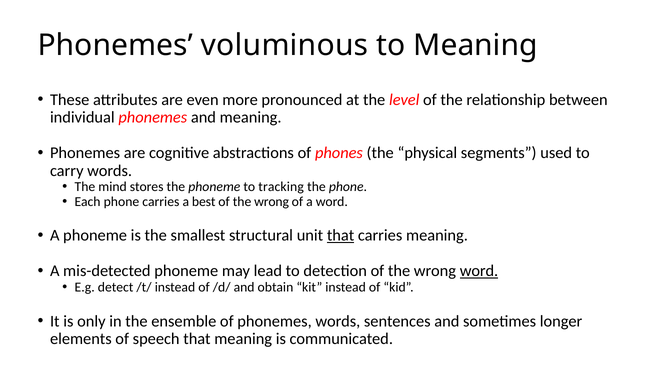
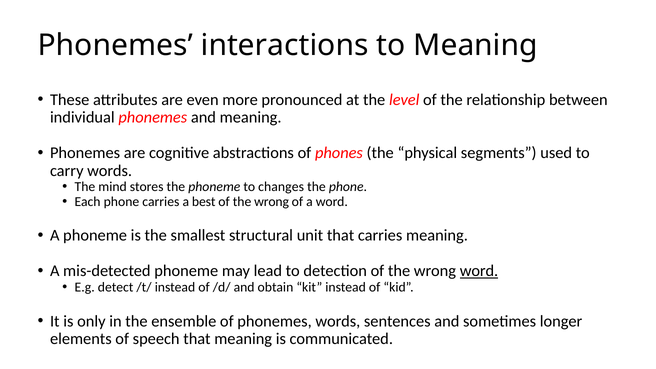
voluminous: voluminous -> interactions (285, 45)
tracking: tracking -> changes (281, 187)
that underline: present -> none (341, 236)
